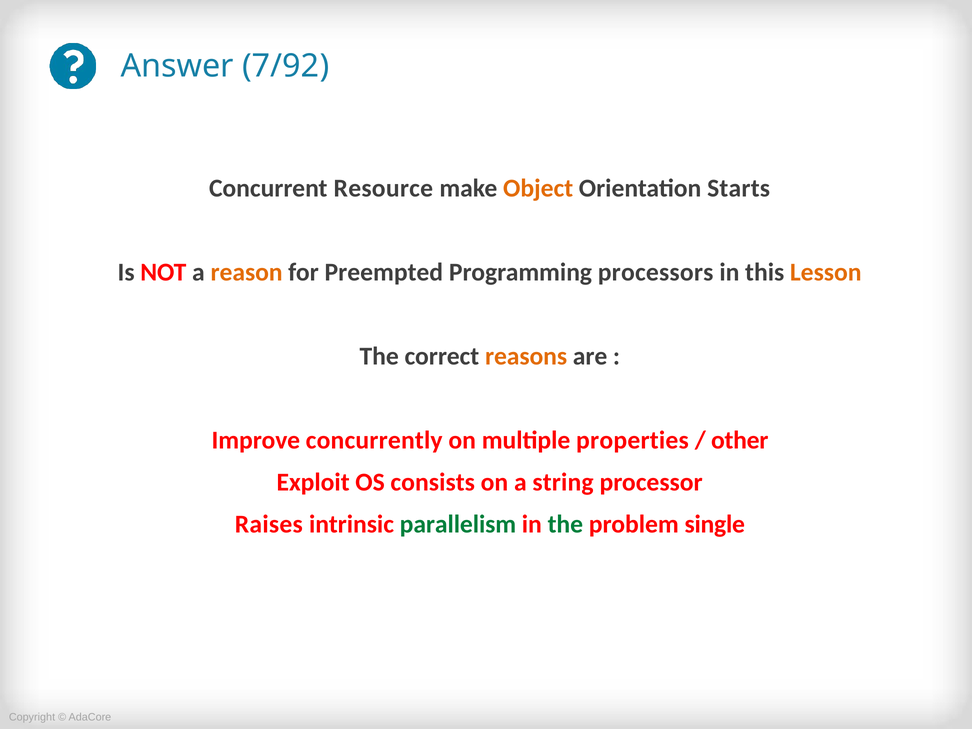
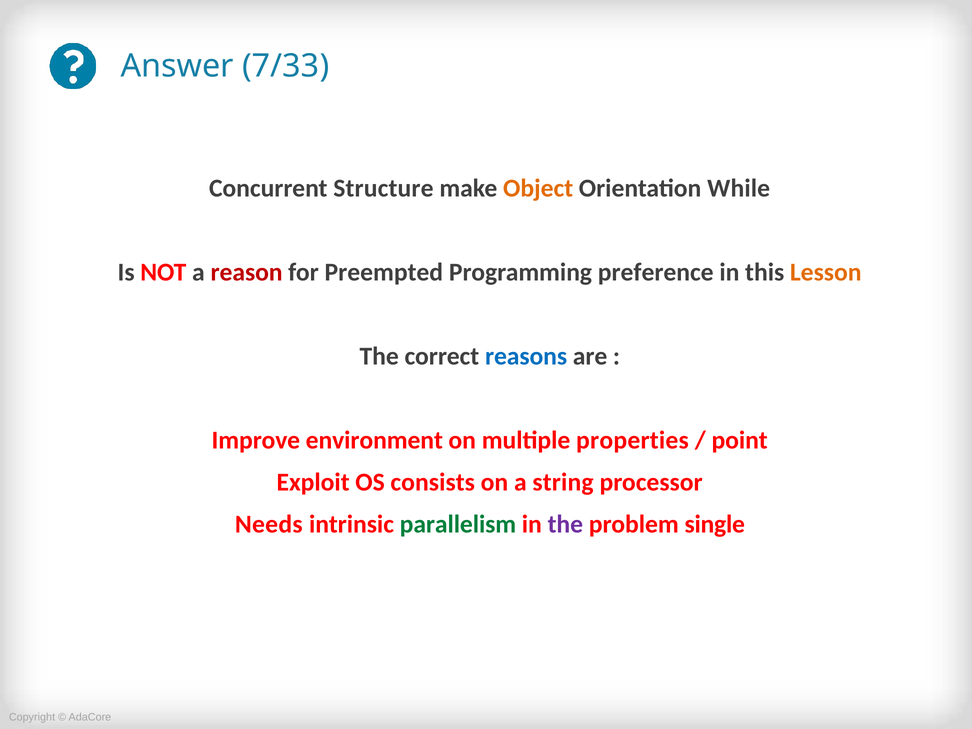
7/92: 7/92 -> 7/33 (286, 66)
Resource: Resource -> Structure (383, 188)
Starts: Starts -> While (739, 188)
reason colour: orange -> red (247, 272)
processors: processors -> preference (656, 272)
reasons colour: orange -> blue (526, 356)
concurrently: concurrently -> environment (374, 440)
other: other -> point (740, 440)
Raises: Raises -> Needs (269, 525)
the colour: green -> purple (565, 525)
